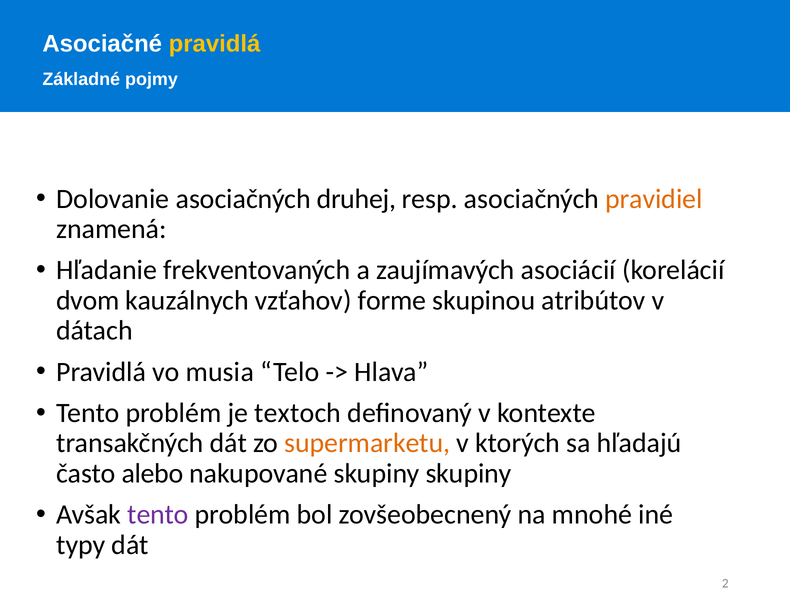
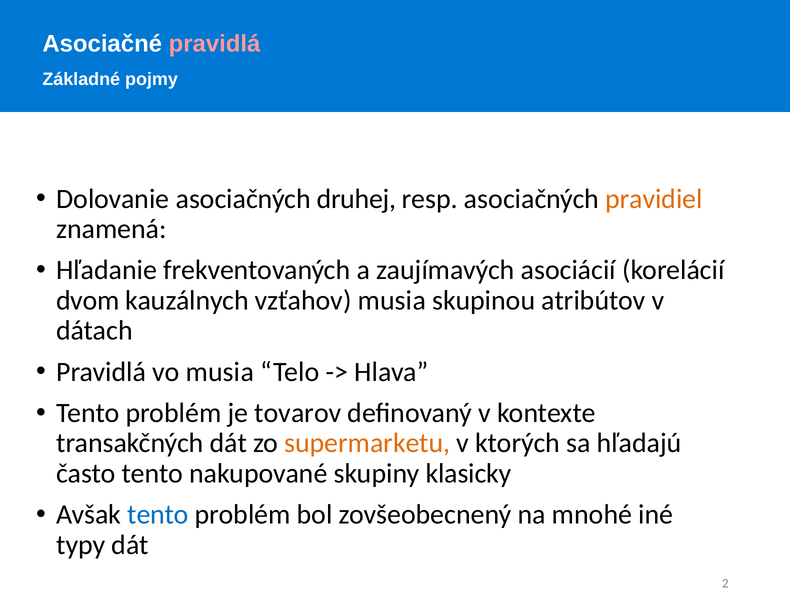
pravidlá colour: yellow -> pink (215, 44)
vzťahov forme: forme -> musia (392, 300)
textoch: textoch -> tovarov (298, 413)
často alebo: alebo -> tento (152, 473)
skupiny skupiny: skupiny -> klasicky (469, 473)
tento colour: purple -> blue (158, 514)
